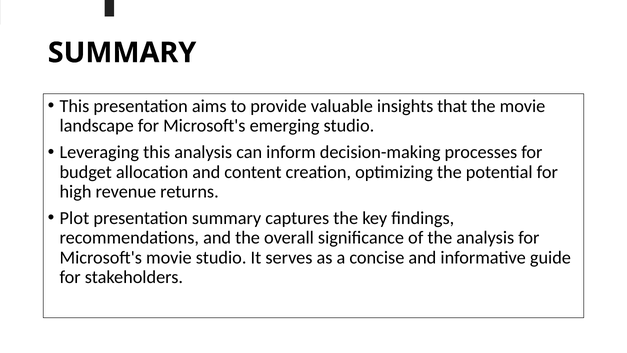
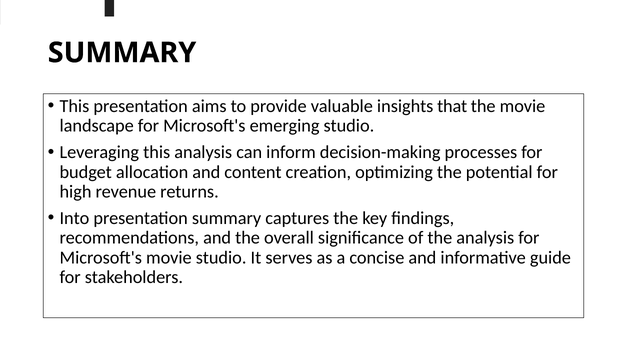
Plot: Plot -> Into (74, 218)
